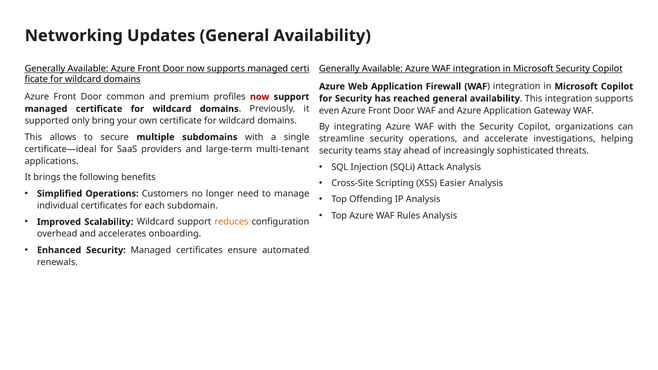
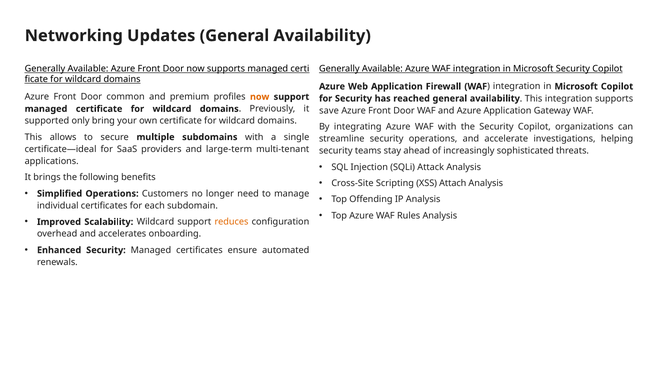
now colour: red -> orange (260, 97)
even: even -> save (329, 111)
Easier: Easier -> Attach (453, 183)
